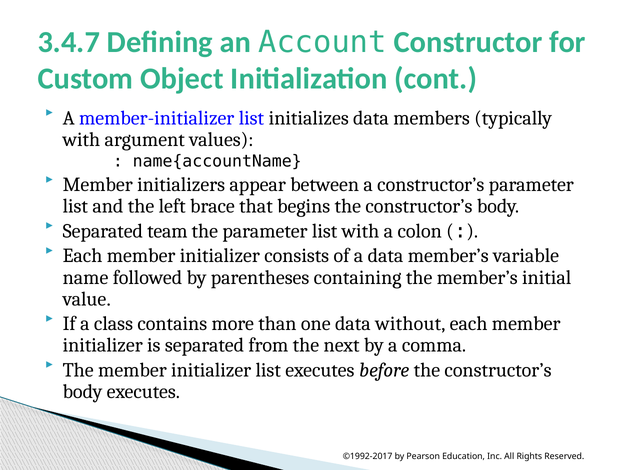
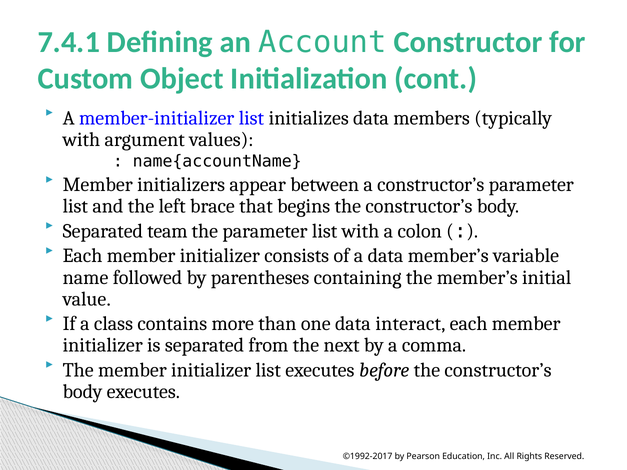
3.4.7: 3.4.7 -> 7.4.1 (69, 42)
without: without -> interact (410, 324)
